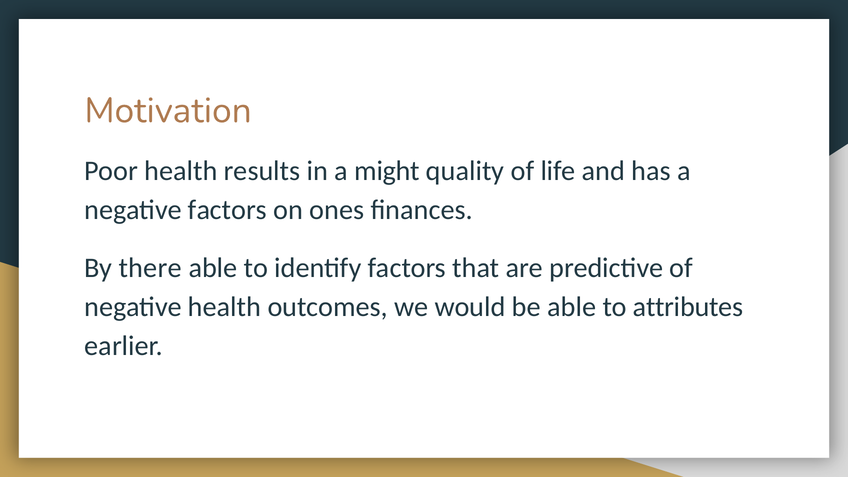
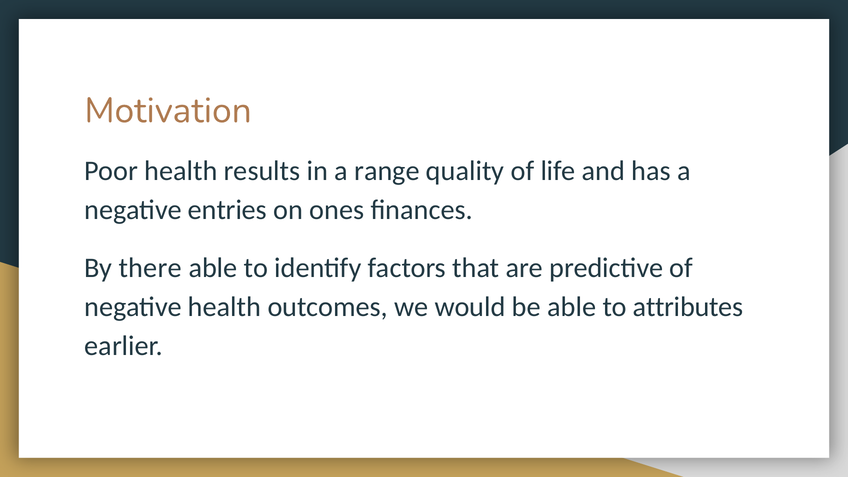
might: might -> range (387, 171)
negative factors: factors -> entries (227, 210)
